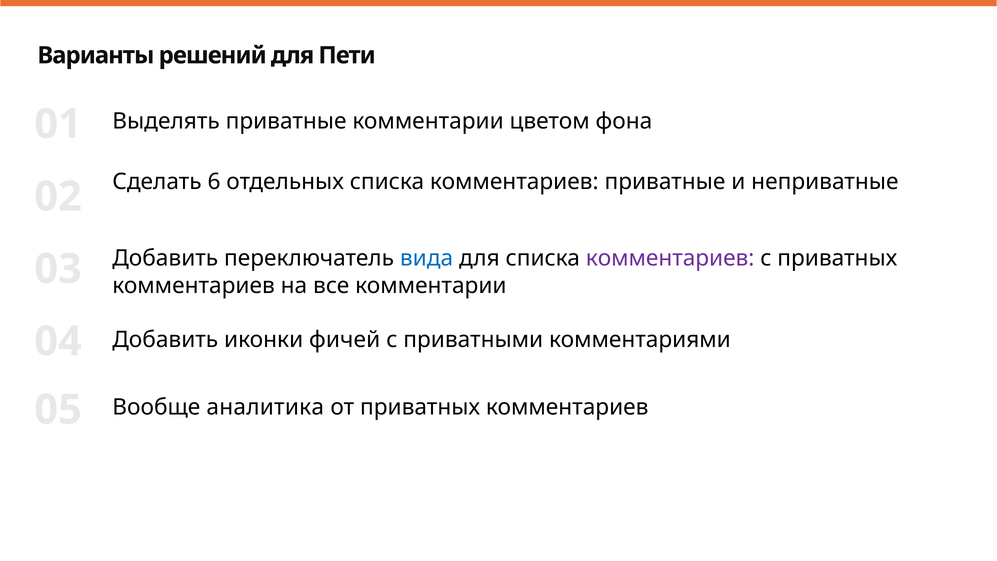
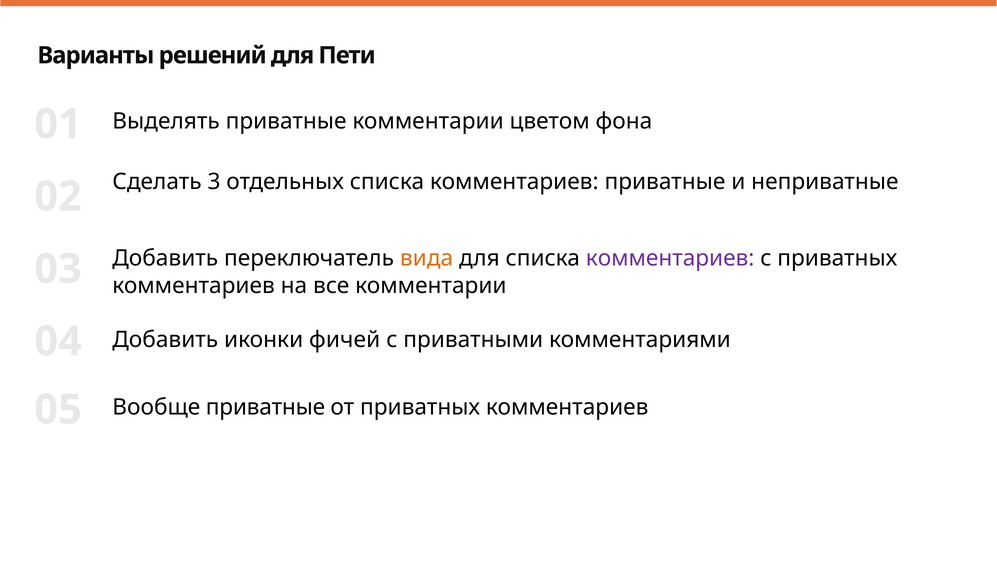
6: 6 -> 3 (214, 181)
вида colour: blue -> orange (427, 258)
Вообще аналитика: аналитика -> приватные (265, 407)
